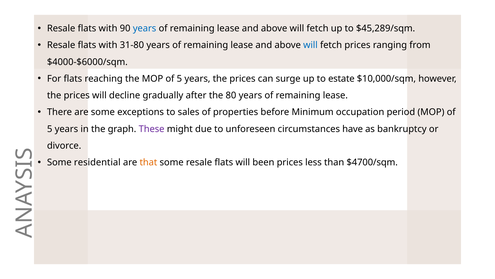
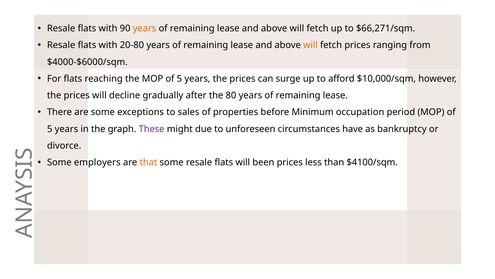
years colour: blue -> orange (145, 28)
$45,289/sqm: $45,289/sqm -> $66,271/sqm (386, 28)
31-80: 31-80 -> 20-80 (132, 45)
will colour: blue -> orange (310, 45)
estate: estate -> afford (341, 79)
residential: residential -> employers (97, 162)
$4700/sqm: $4700/sqm -> $4100/sqm (372, 162)
